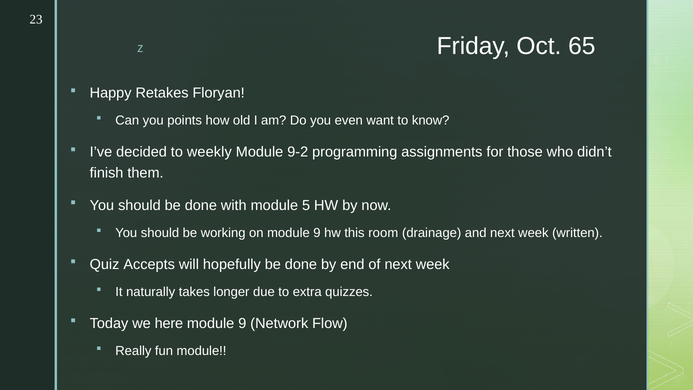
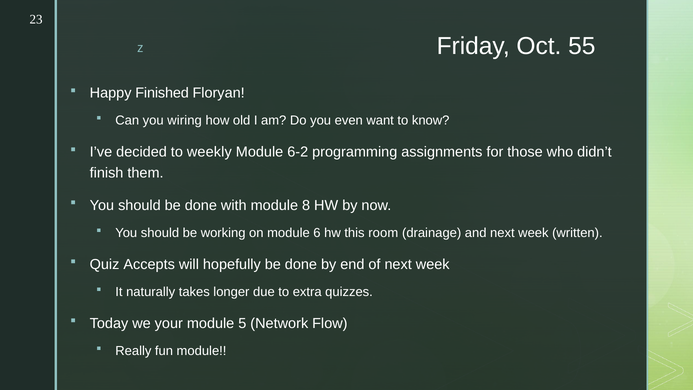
65: 65 -> 55 (582, 46)
Retakes: Retakes -> Finished (162, 93)
points: points -> wiring (185, 120)
9-2: 9-2 -> 6-2 (298, 152)
5: 5 -> 8 (306, 205)
on module 9: 9 -> 6 (317, 233)
here: here -> your (169, 323)
9: 9 -> 5 (242, 323)
